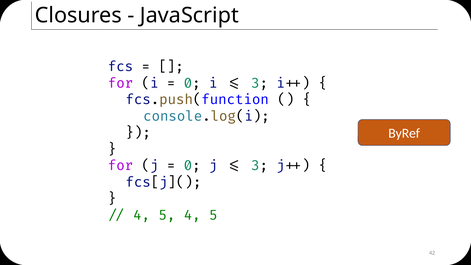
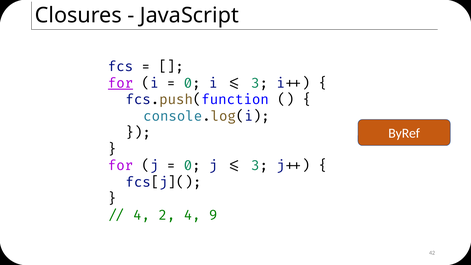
for underline: none -> present (121, 83)
5: 5 -> 2 (167, 215)
5: 5 -> 9 (213, 215)
